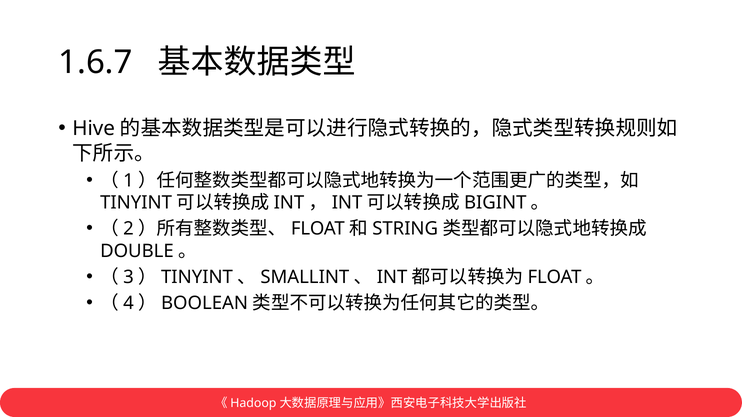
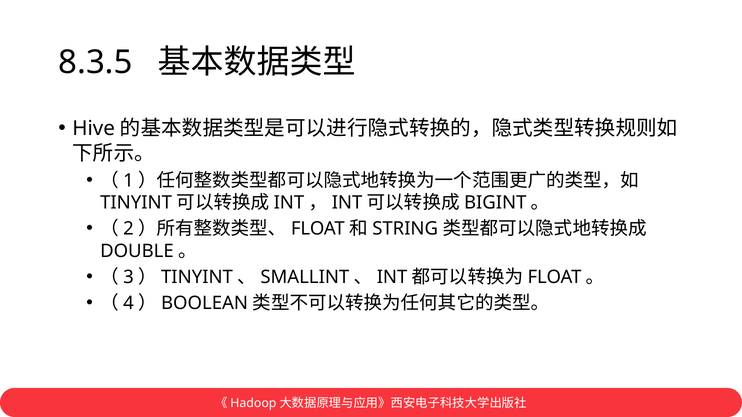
1.6.7: 1.6.7 -> 8.3.5 (96, 62)
